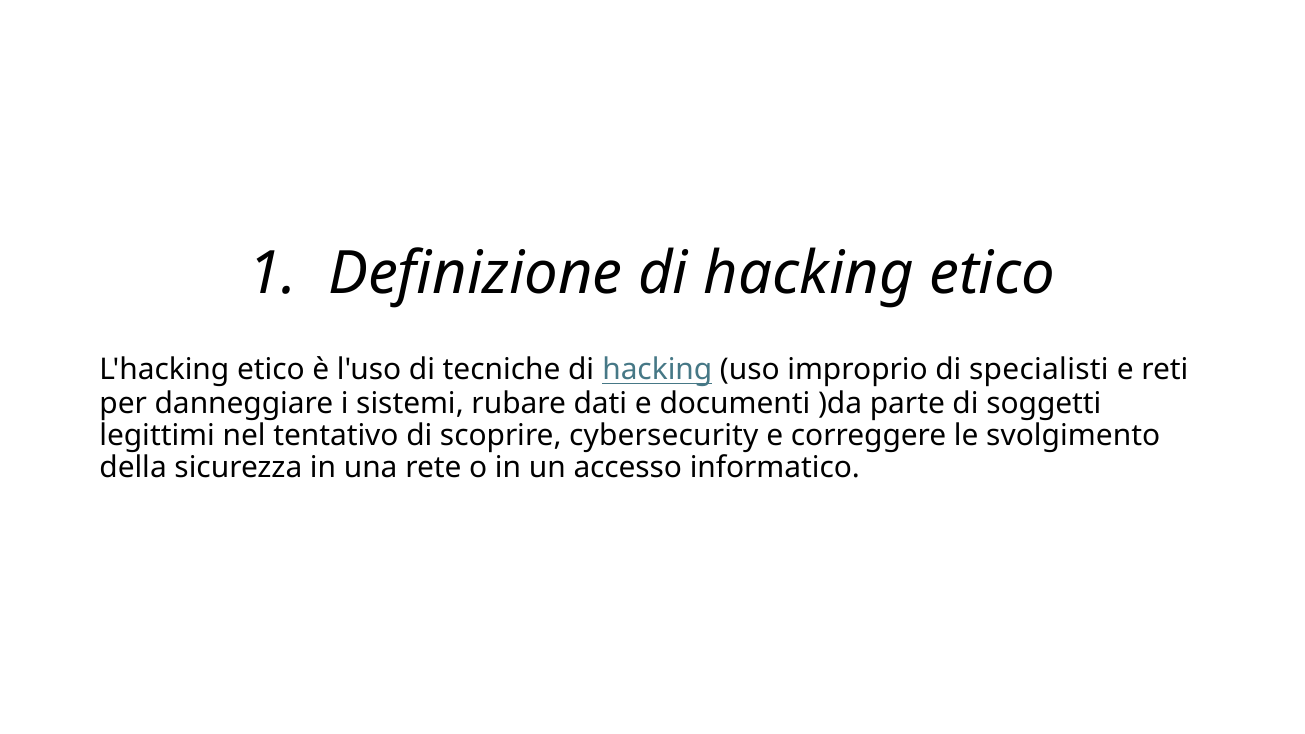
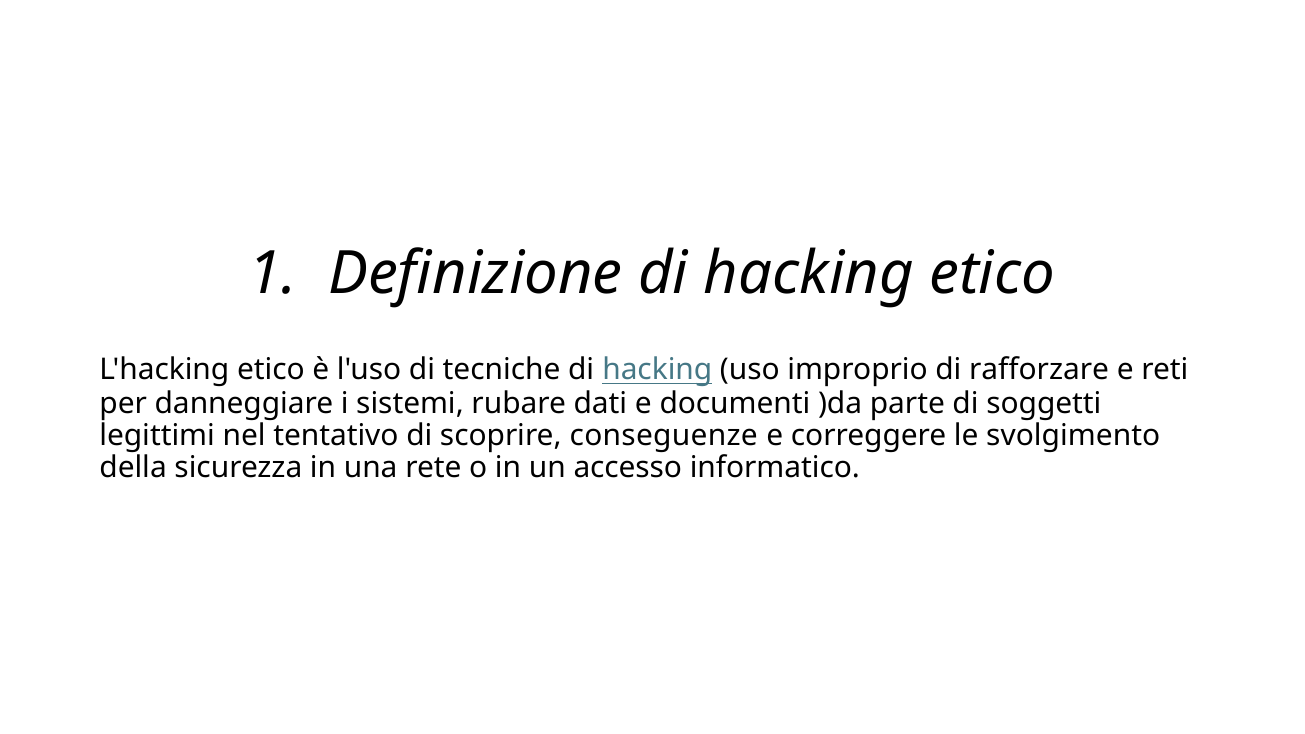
specialisti: specialisti -> rafforzare (1039, 370)
cybersecurity: cybersecurity -> conseguenze (664, 435)
